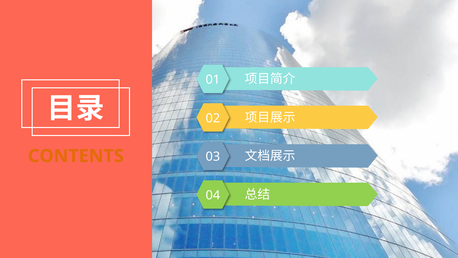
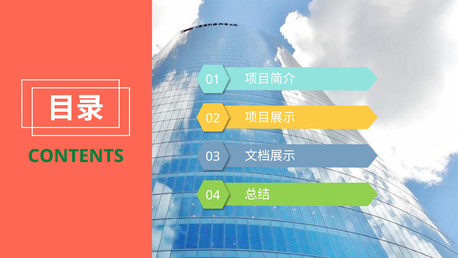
CONTENTS colour: orange -> green (76, 156)
